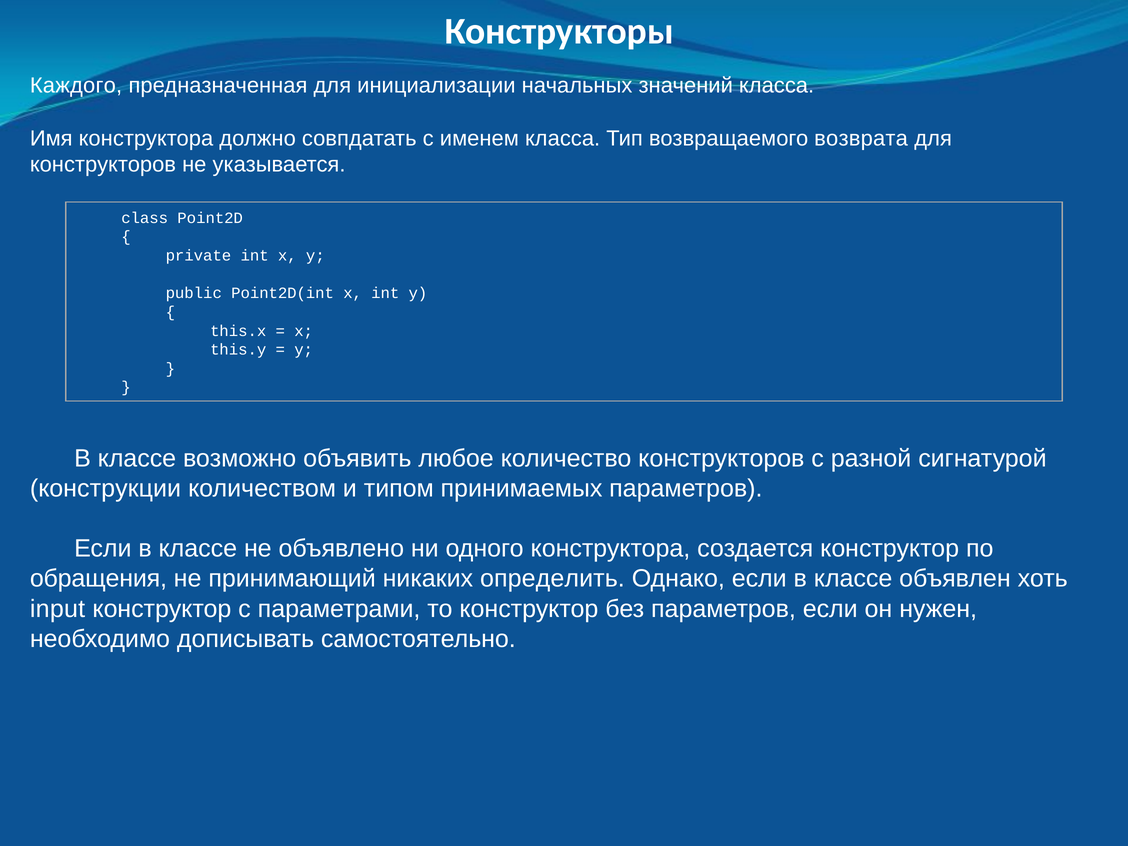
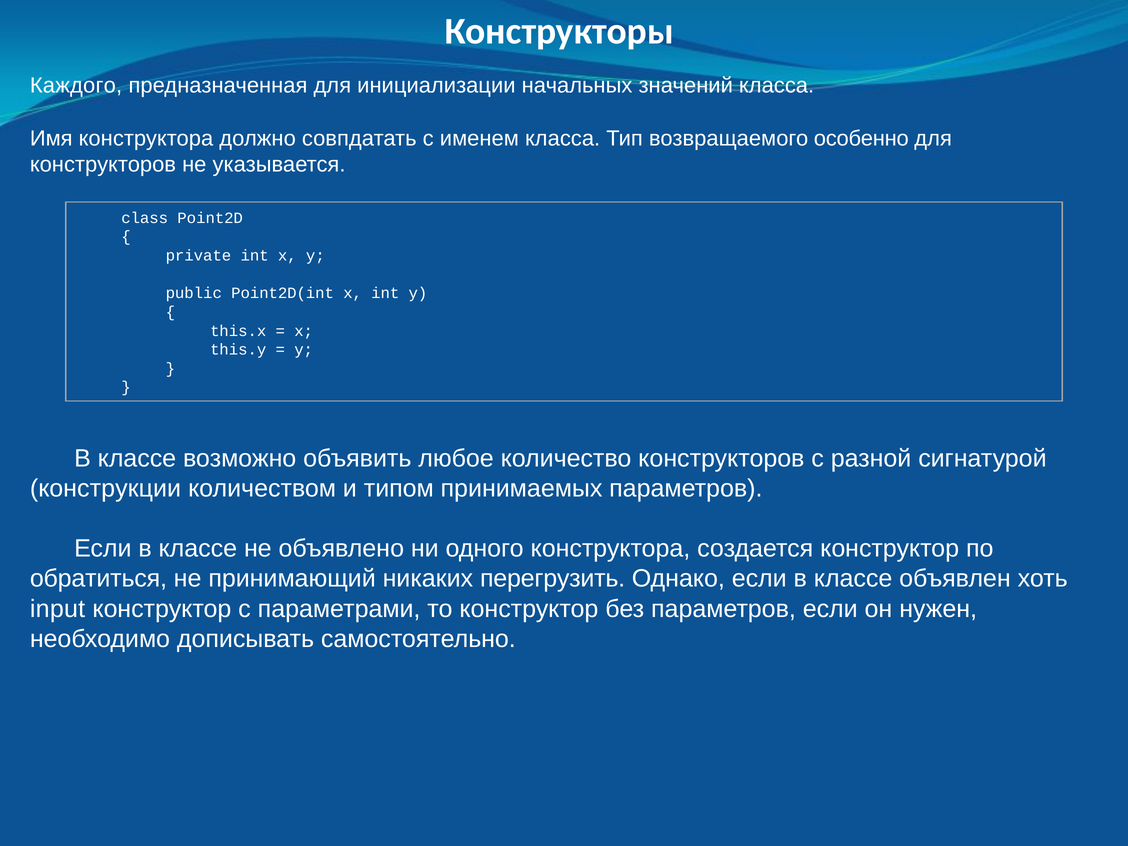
возврата: возврата -> особенно (861, 138)
обращения: обращения -> обратиться (98, 579)
определить: определить -> перегрузить (553, 579)
